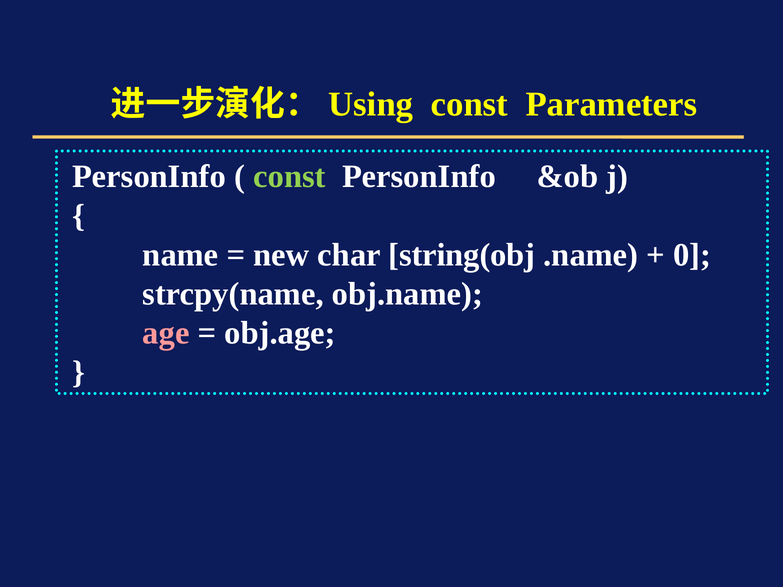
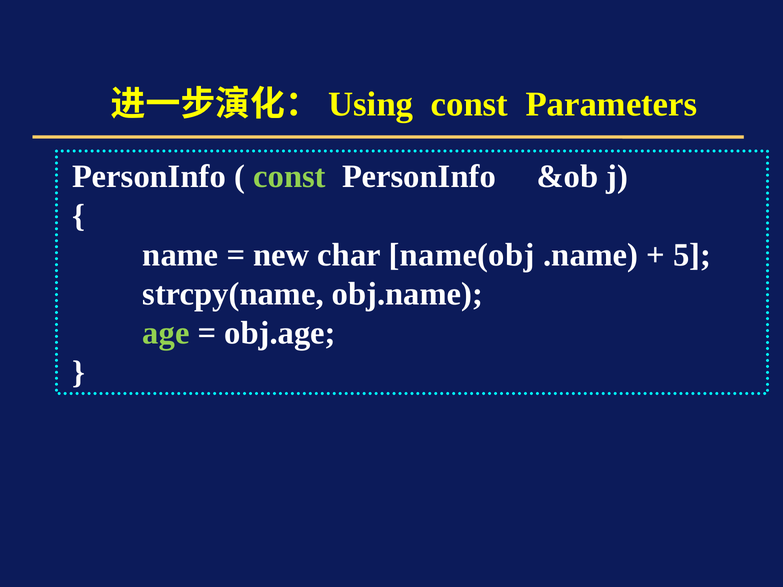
string(obj: string(obj -> name(obj (462, 255)
0: 0 -> 5 (692, 255)
age colour: pink -> light green (166, 333)
